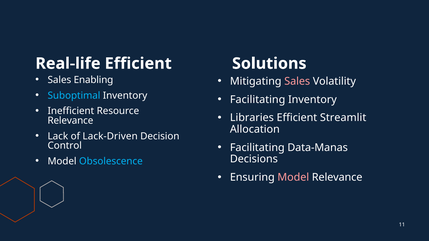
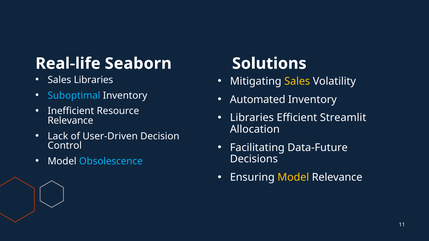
Real-life Efficient: Efficient -> Seaborn (138, 64)
Sales Enabling: Enabling -> Libraries (93, 80)
Sales colour: pink -> yellow (297, 81)
Facilitating: Facilitating -> Automated (258, 100)
Lack-Driven: Lack-Driven -> User-Driven (110, 136)
Data-Manas: Data-Manas -> Data-Future (318, 148)
Model colour: pink -> yellow (293, 178)
